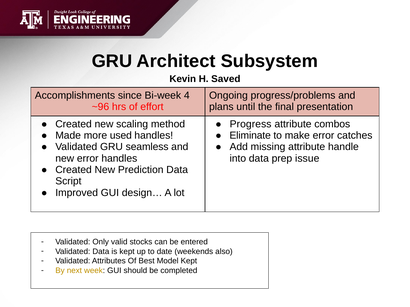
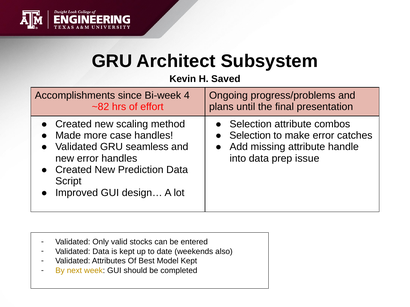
~96: ~96 -> ~82 (100, 107)
Progress: Progress -> Selection (251, 124)
used: used -> case (121, 136)
Eliminate: Eliminate -> Selection (250, 136)
